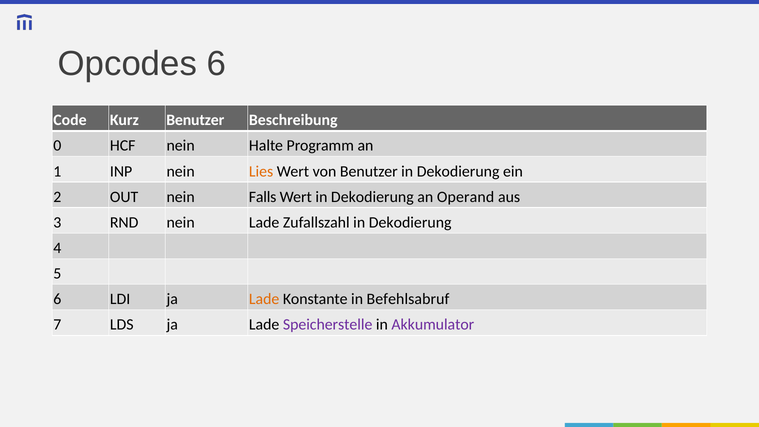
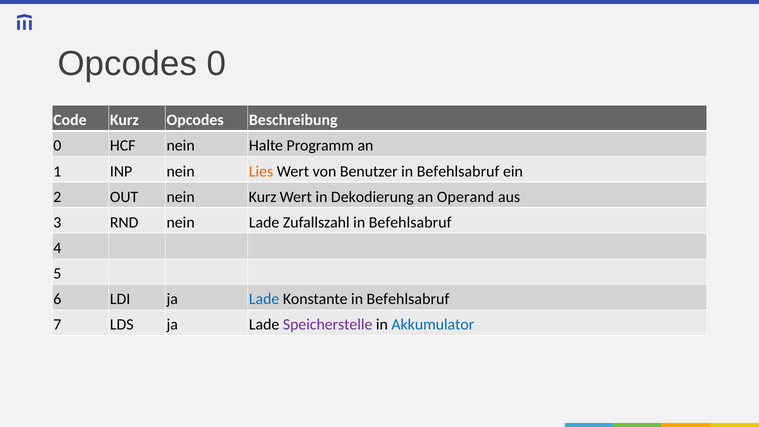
Opcodes 6: 6 -> 0 (216, 64)
Kurz Benutzer: Benutzer -> Opcodes (195, 120)
Benutzer in Dekodierung: Dekodierung -> Befehlsabruf (458, 171)
nein Falls: Falls -> Kurz (263, 197)
Zufallszahl in Dekodierung: Dekodierung -> Befehlsabruf (410, 222)
Lade colour: orange -> blue (264, 299)
Akkumulator colour: purple -> blue (433, 325)
